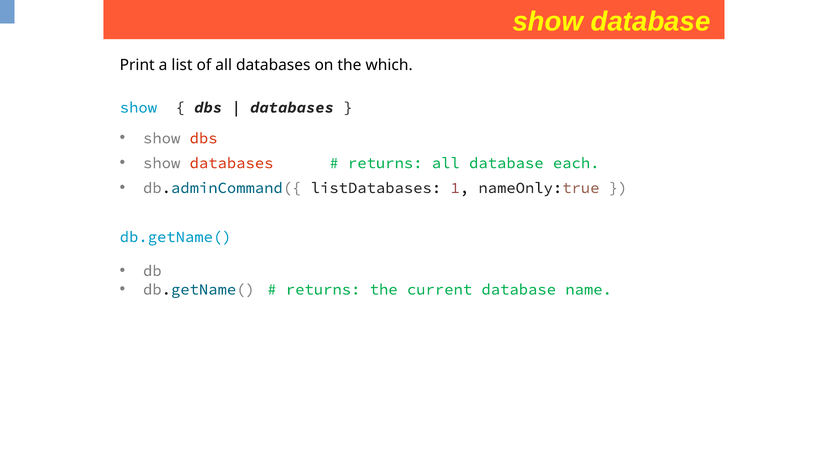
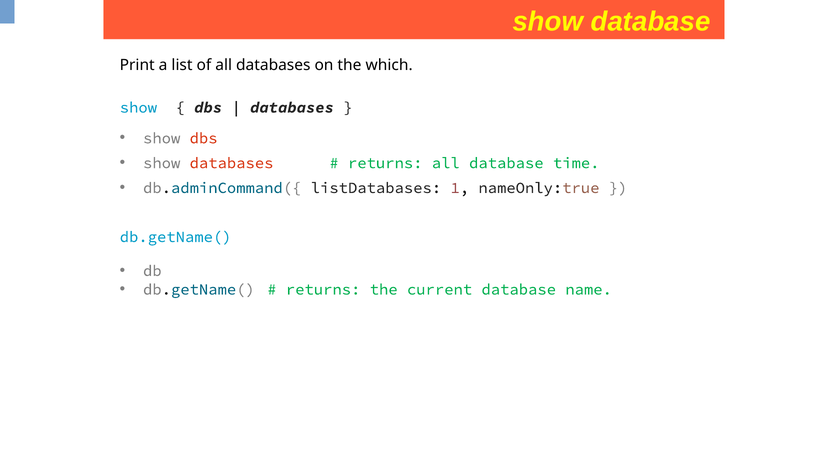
each: each -> time (576, 163)
